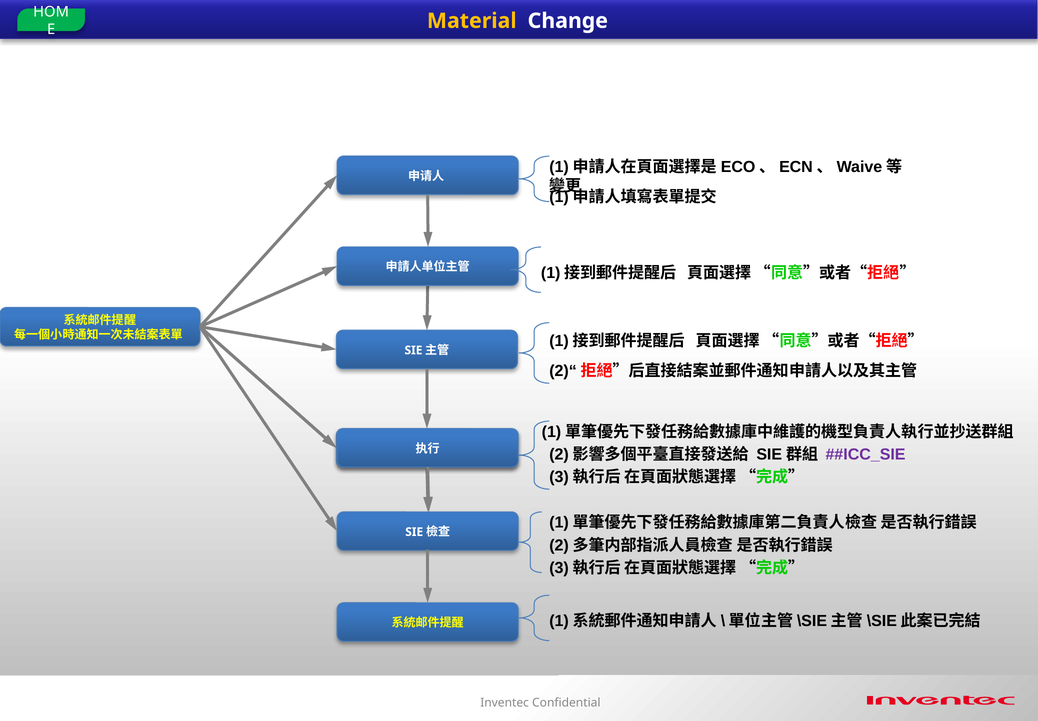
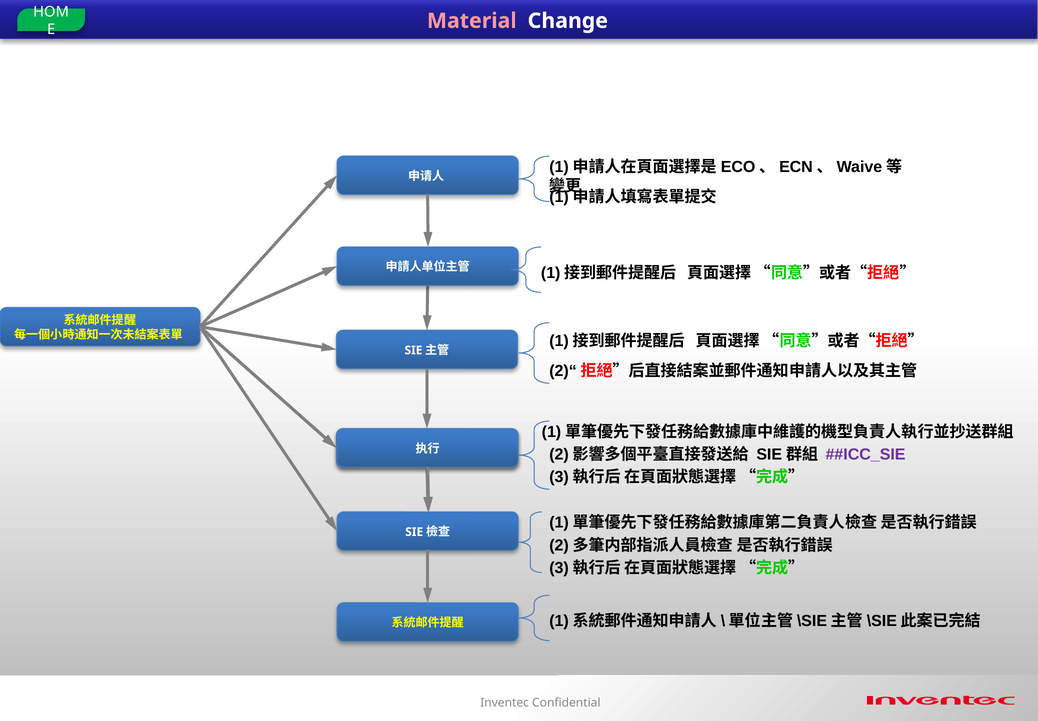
Material colour: yellow -> pink (472, 21)
